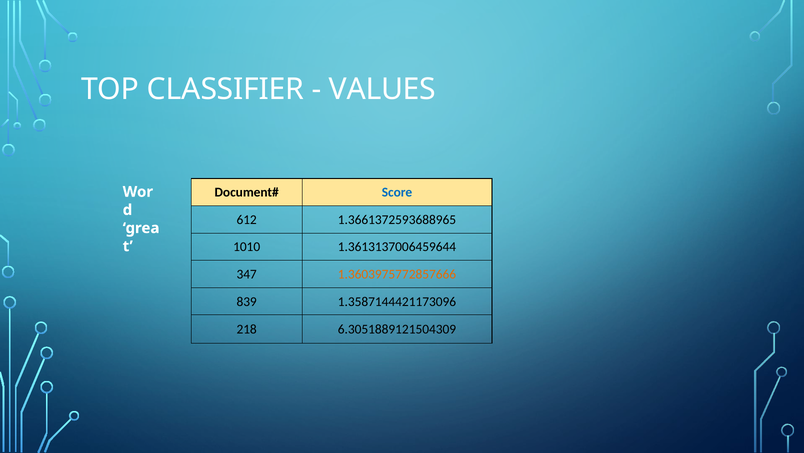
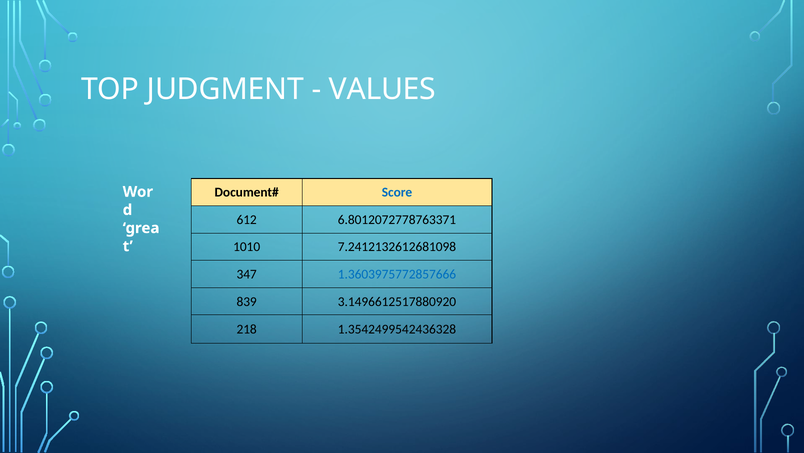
CLASSIFIER: CLASSIFIER -> JUDGMENT (225, 89)
1.3661372593688965: 1.3661372593688965 -> 6.8012072778763371 (397, 219)
1.3613137006459644: 1.3613137006459644 -> 7.2412132612681098 (397, 247)
1.3603975772857666 colour: orange -> blue (397, 274)
1.3587144421173096: 1.3587144421173096 -> 3.1496612517880920 (397, 301)
6.3051889121504309: 6.3051889121504309 -> 1.3542499542436328 (397, 329)
